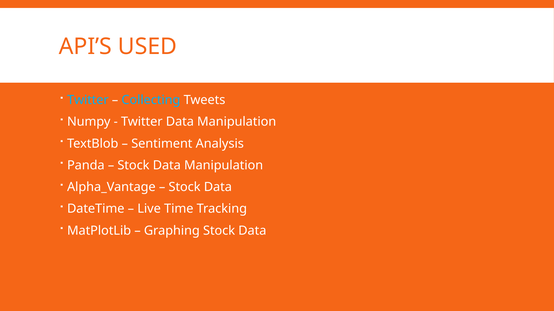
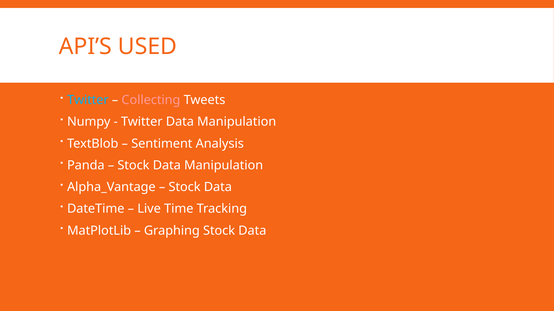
Collecting colour: light blue -> pink (151, 100)
